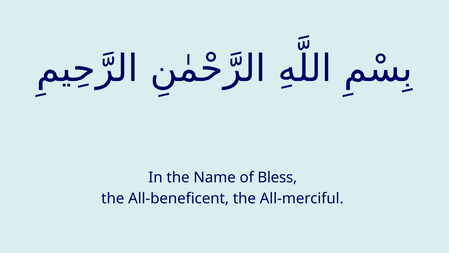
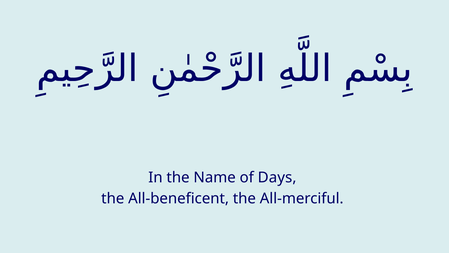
Bless: Bless -> Days (277, 177)
